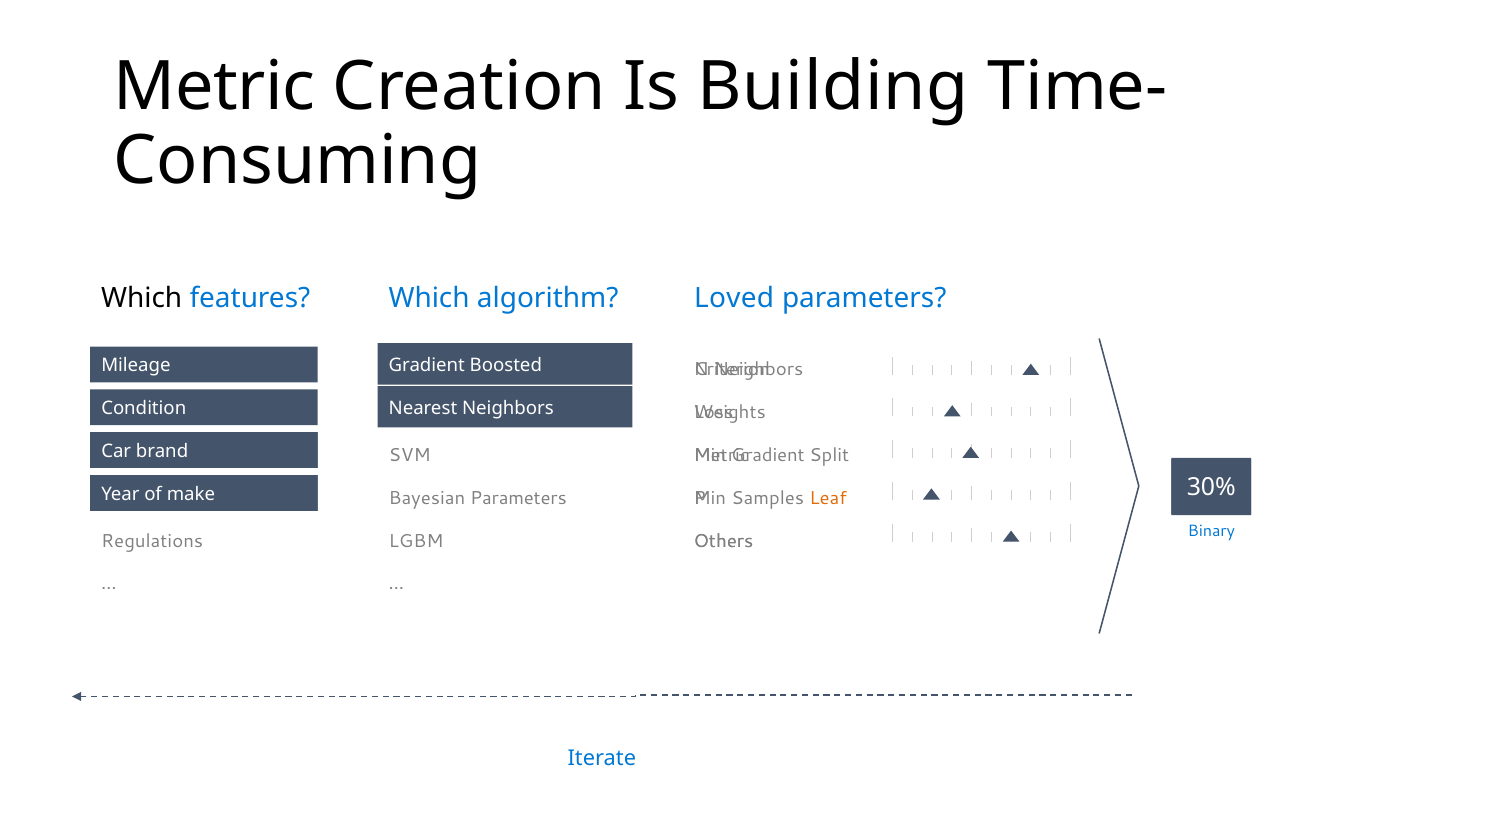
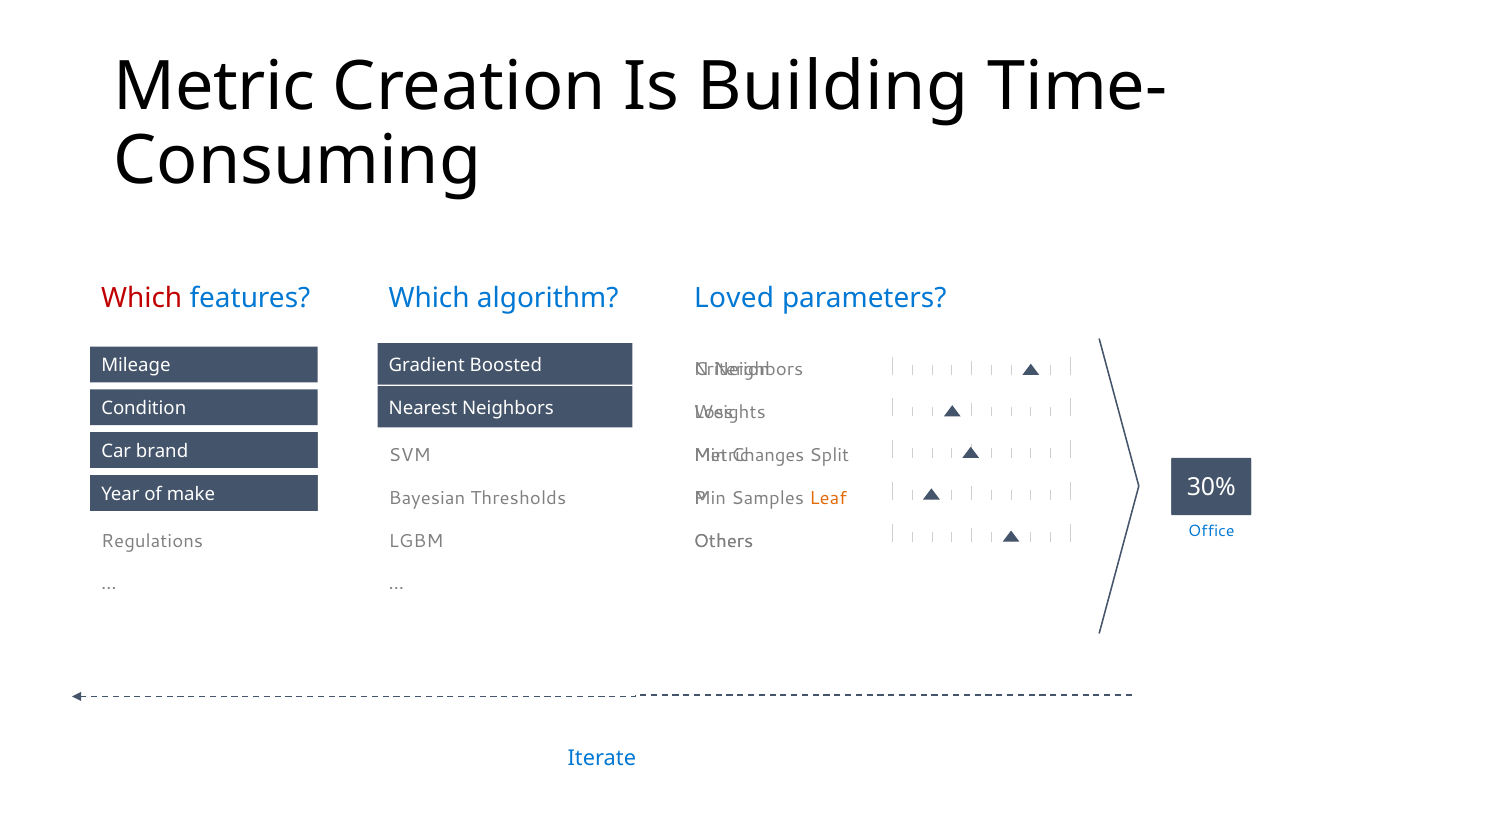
Which colour: black -> red (142, 298)
Gradient: Gradient -> Changes (768, 455)
Bayesian Parameters: Parameters -> Thresholds (518, 498)
Binary: Binary -> Office (1211, 531)
